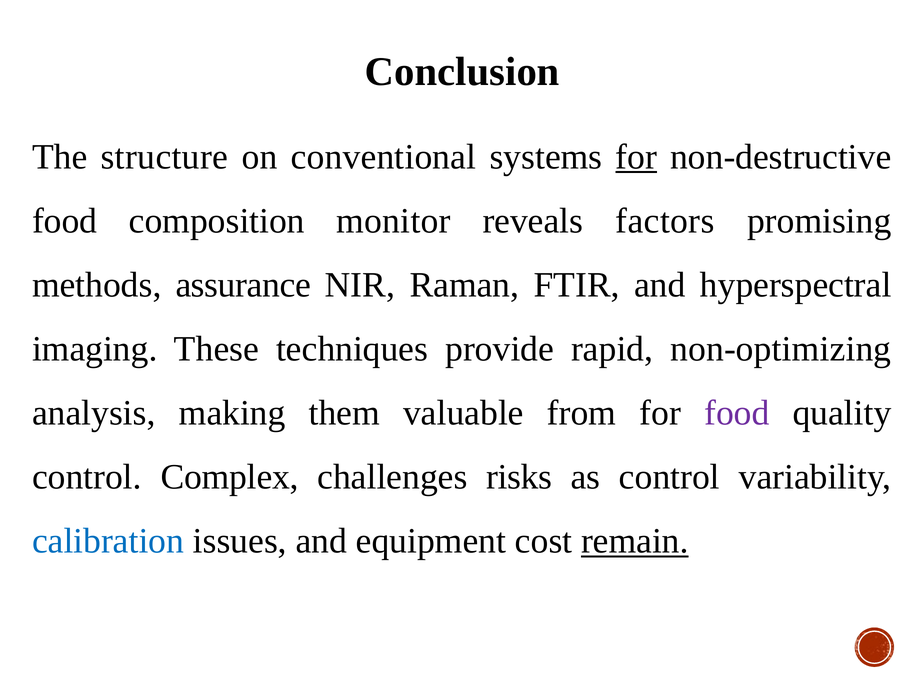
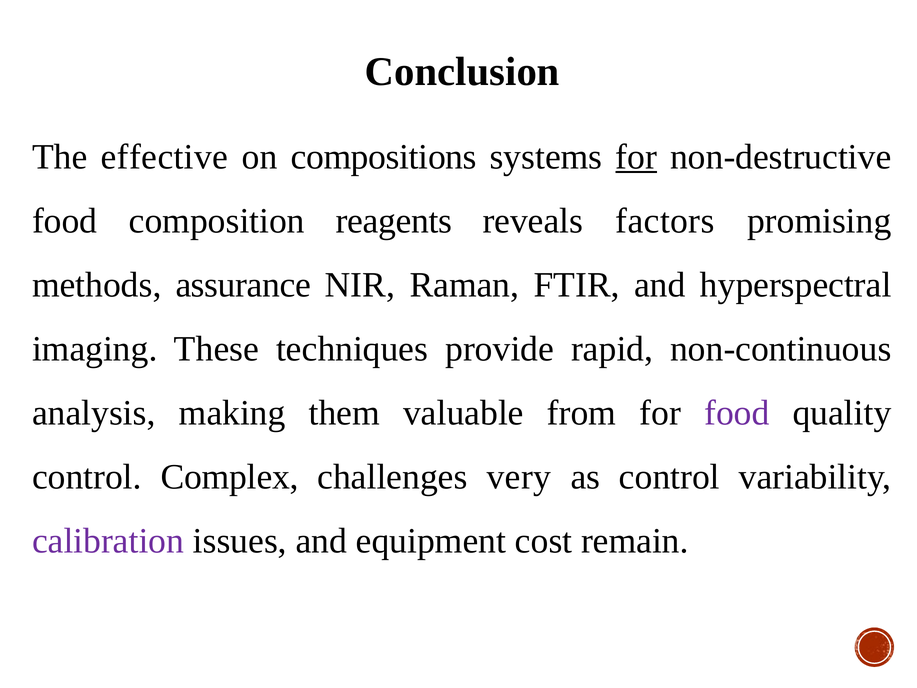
structure: structure -> effective (164, 157)
conventional: conventional -> compositions (384, 157)
monitor: monitor -> reagents (394, 221)
non-optimizing: non-optimizing -> non-continuous (781, 349)
risks: risks -> very (519, 477)
calibration colour: blue -> purple (108, 541)
remain underline: present -> none (635, 541)
